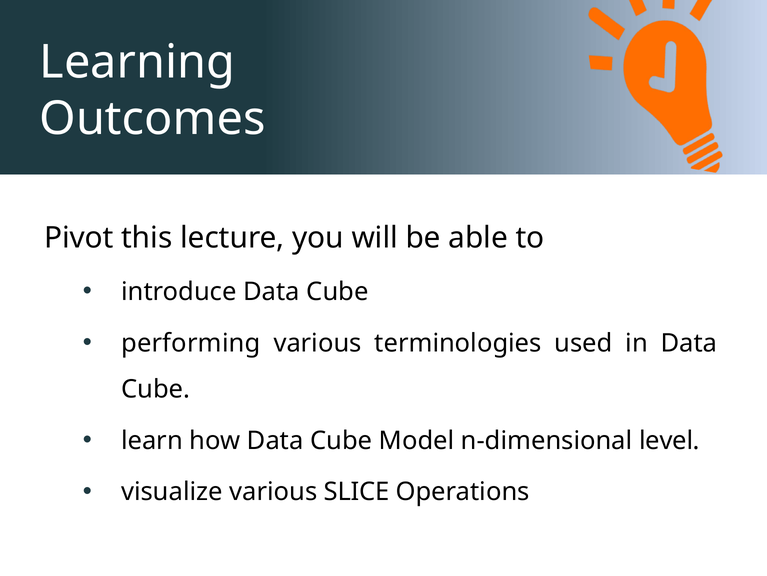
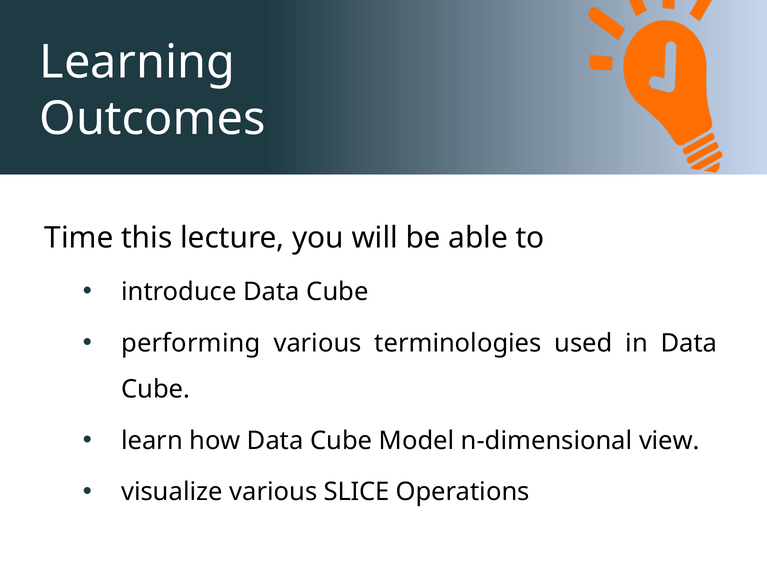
Pivot: Pivot -> Time (79, 238)
level: level -> view (669, 440)
